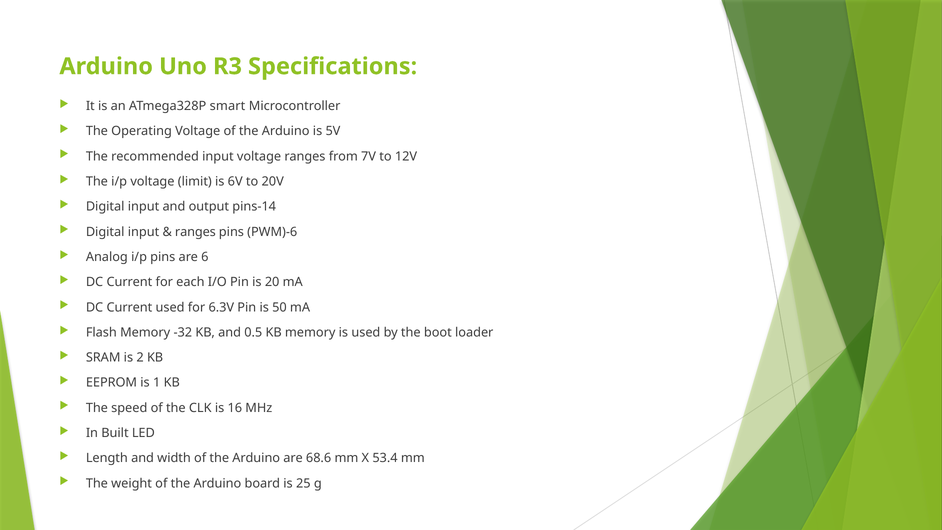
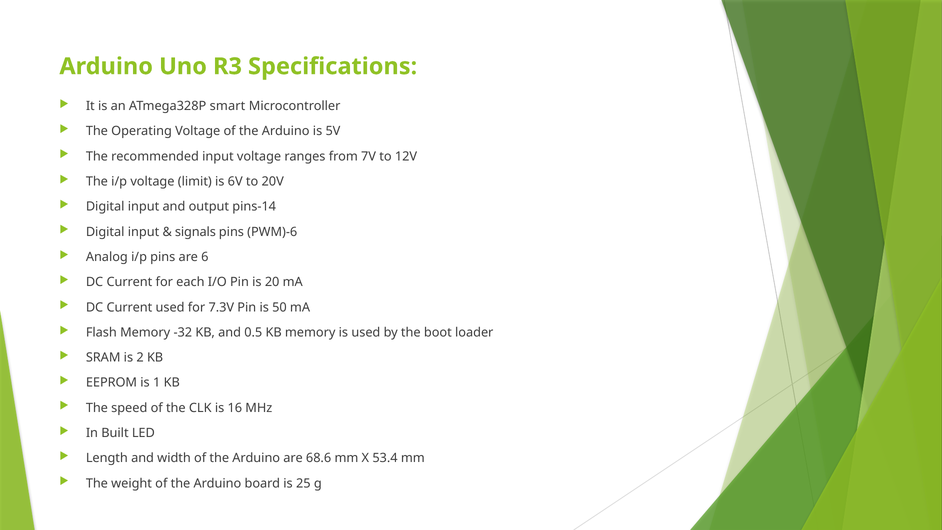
ranges: ranges -> signals (195, 232)
6.3V: 6.3V -> 7.3V (221, 307)
